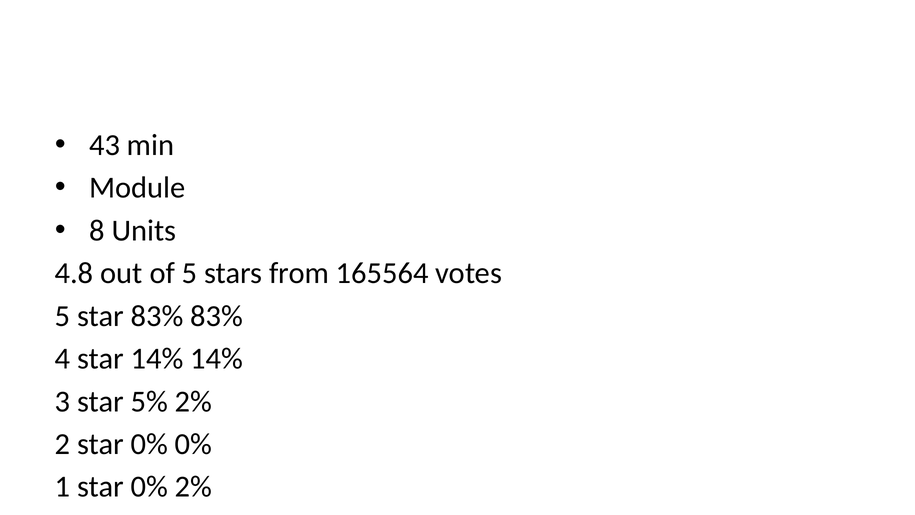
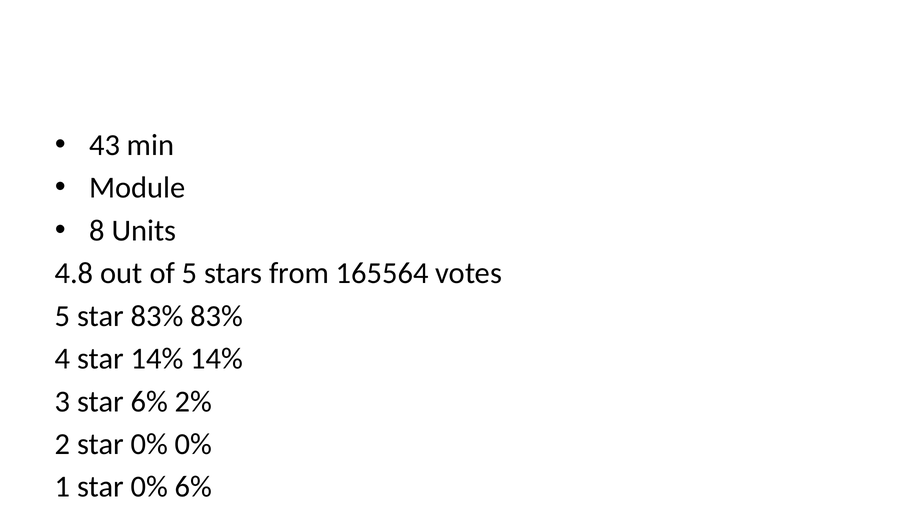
star 5%: 5% -> 6% (149, 401)
0% 2%: 2% -> 6% (194, 487)
